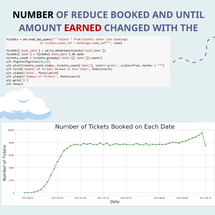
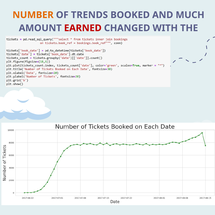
NUMBER colour: black -> orange (33, 15)
REDUCE: REDUCE -> TRENDS (89, 15)
UNTIL: UNTIL -> MUCH (190, 15)
